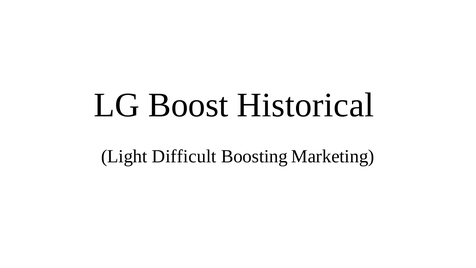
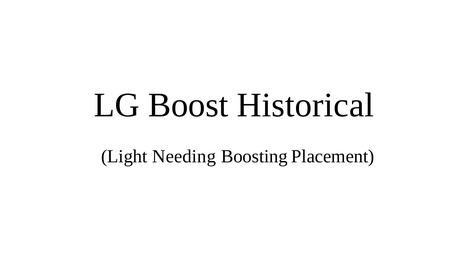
Difficult: Difficult -> Needing (184, 156)
Marketing: Marketing -> Placement (333, 156)
